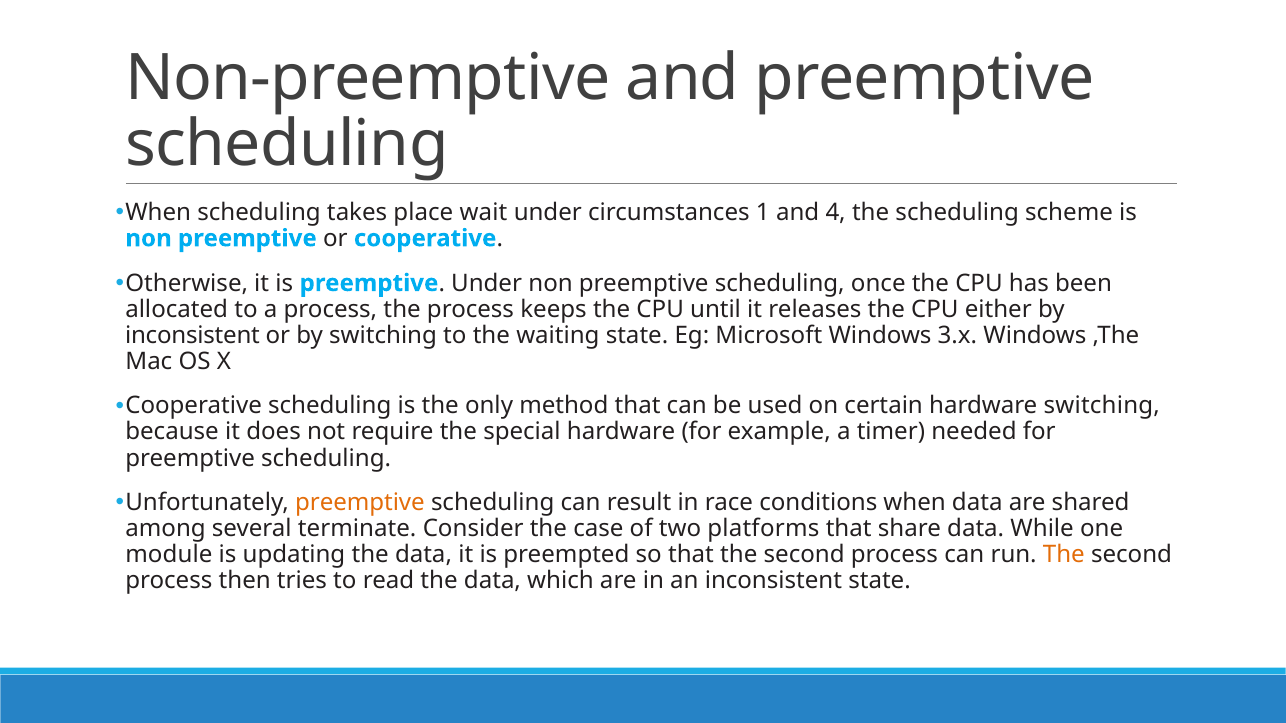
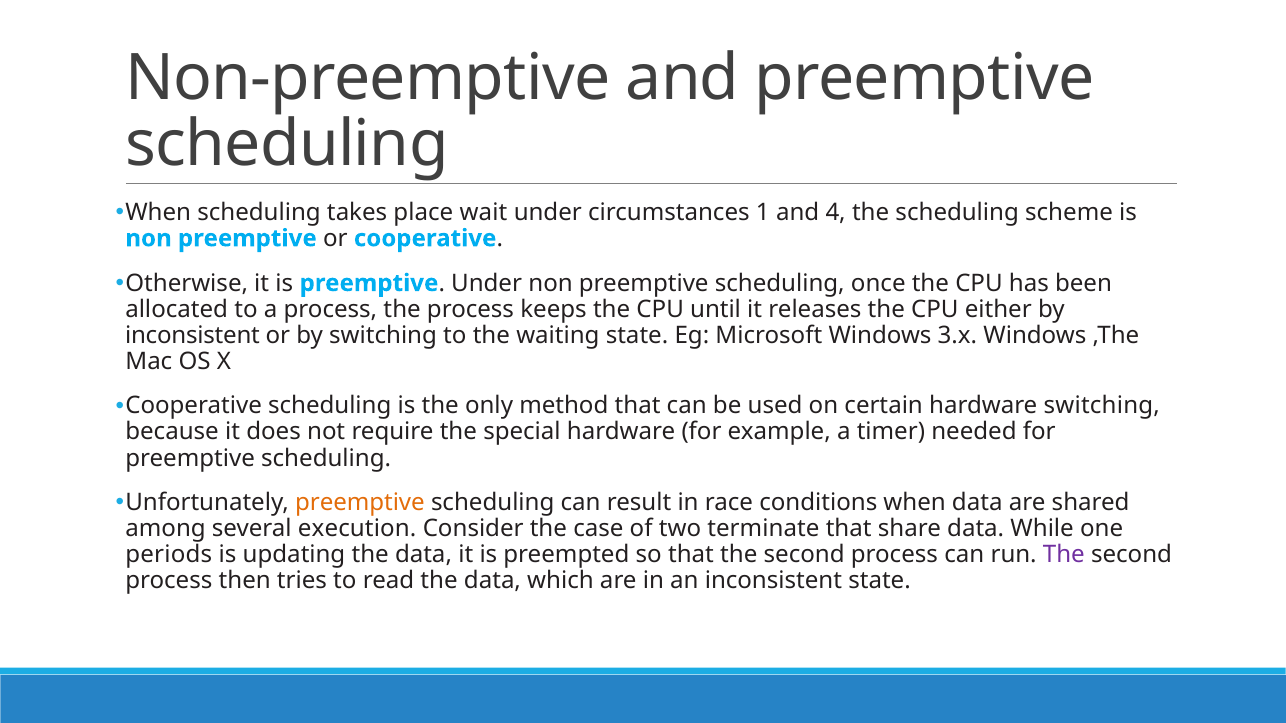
terminate: terminate -> execution (357, 529)
platforms: platforms -> terminate (763, 529)
module: module -> periods (169, 555)
The colour: orange -> purple (1064, 555)
